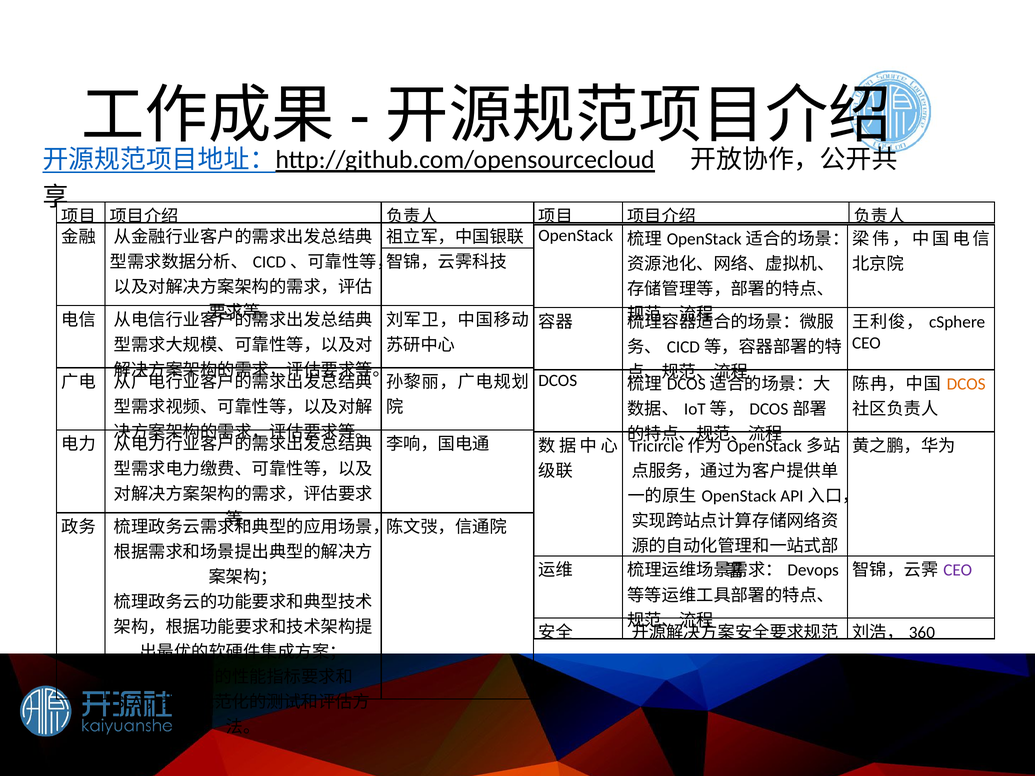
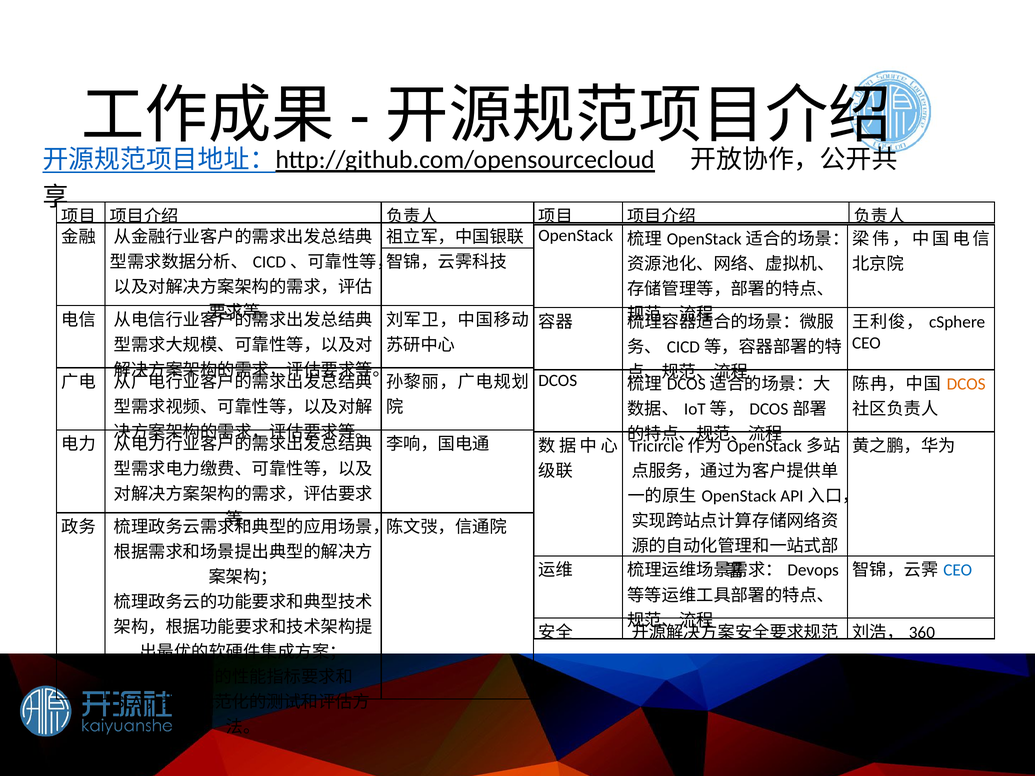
CEO colour: purple -> blue (958, 570)
